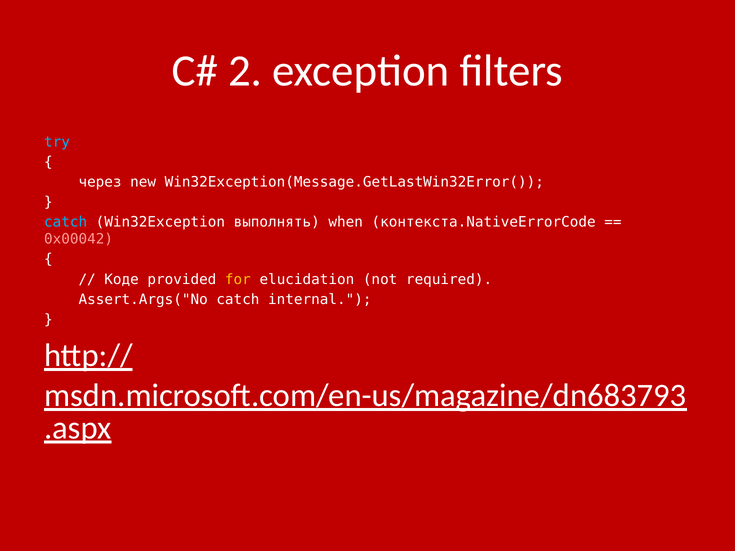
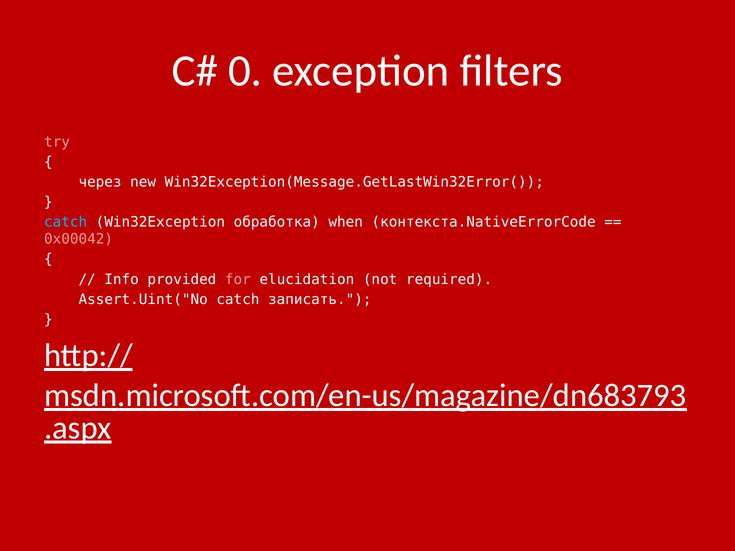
2: 2 -> 0 (245, 71)
try colour: light blue -> pink (57, 142)
выполнять: выполнять -> обработка (277, 222)
Коде: Коде -> Info (122, 279)
for colour: yellow -> pink (238, 279)
Assert.Args("No: Assert.Args("No -> Assert.Uint("No (143, 299)
internal: internal -> записать (320, 299)
